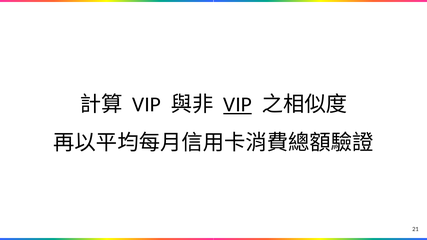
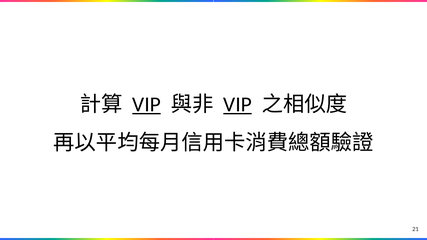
VIP underline: none -> present (147, 105)
